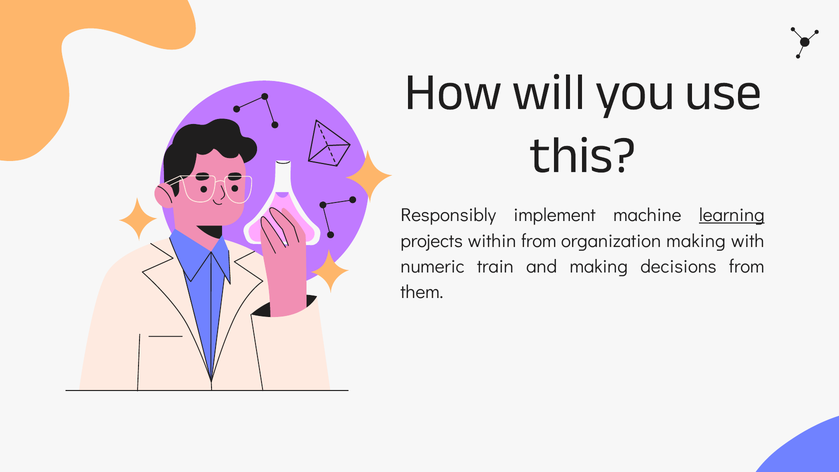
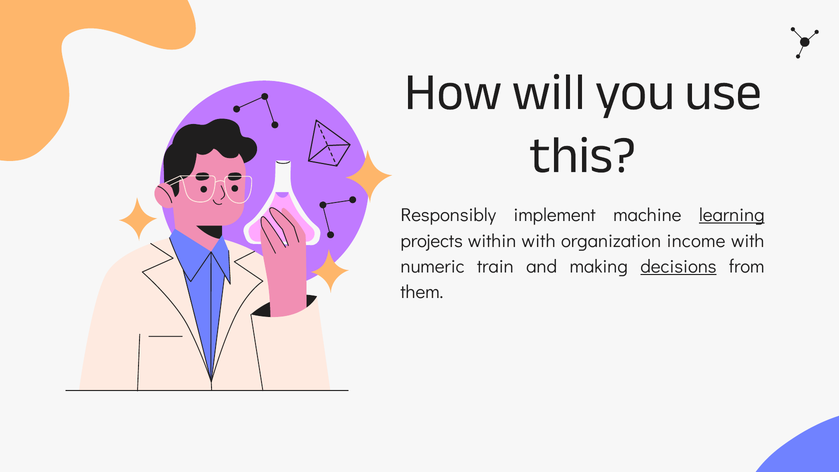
within from: from -> with (539, 241)
organization making: making -> income (696, 241)
decisions underline: none -> present (678, 267)
